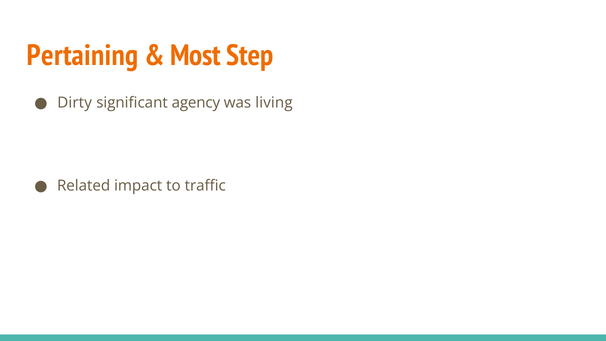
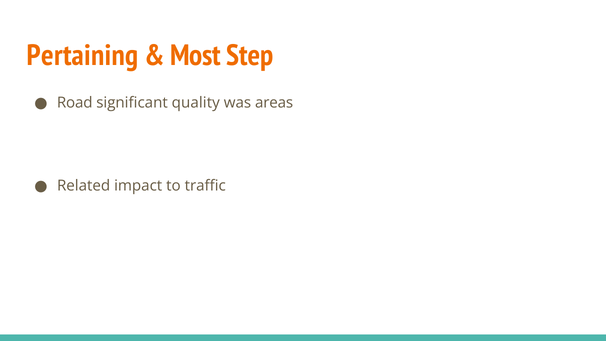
Dirty: Dirty -> Road (75, 103)
agency: agency -> quality (196, 103)
living: living -> areas (274, 103)
